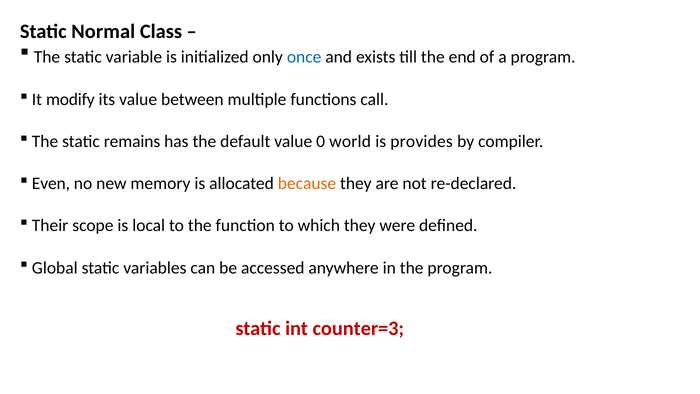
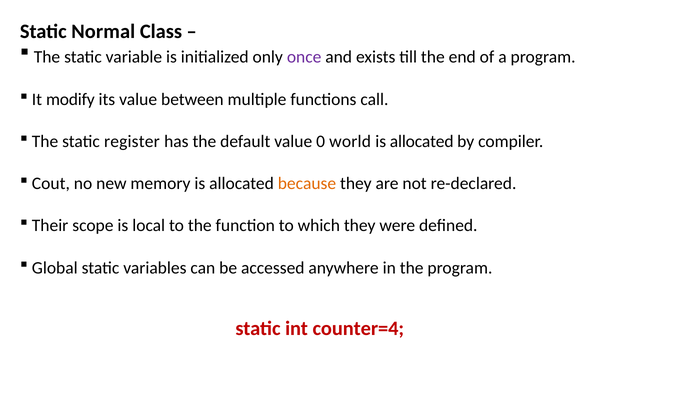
once colour: blue -> purple (304, 57)
remains: remains -> register (132, 142)
provides: provides -> allocated (422, 142)
Even: Even -> Cout (51, 184)
counter=3: counter=3 -> counter=4 (358, 328)
